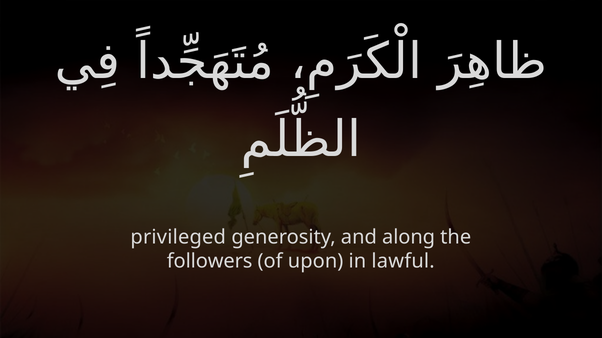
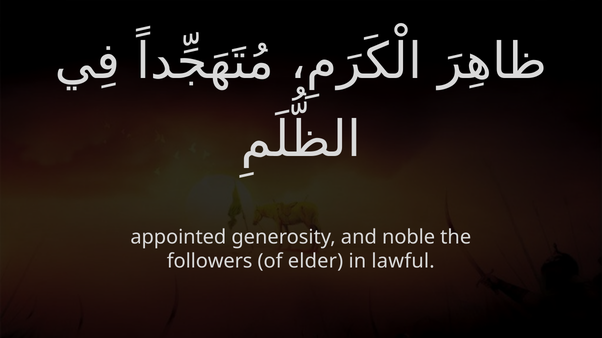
privileged: privileged -> appointed (178, 238)
along: along -> noble (409, 238)
upon: upon -> elder (316, 262)
